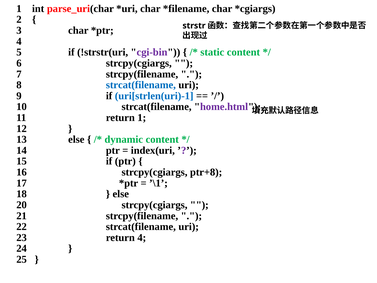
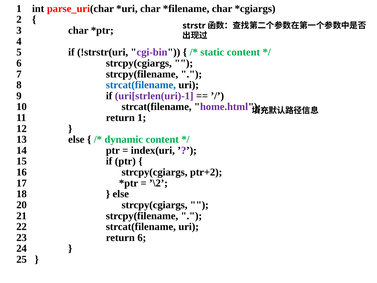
uri[strlen(uri)-1 colour: blue -> purple (154, 96)
ptr+8: ptr+8 -> ptr+2 (206, 172)
’\1: ’\1 -> ’\2 (158, 183)
return 4: 4 -> 6 (142, 237)
